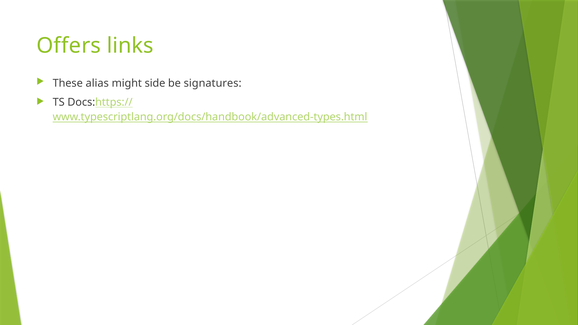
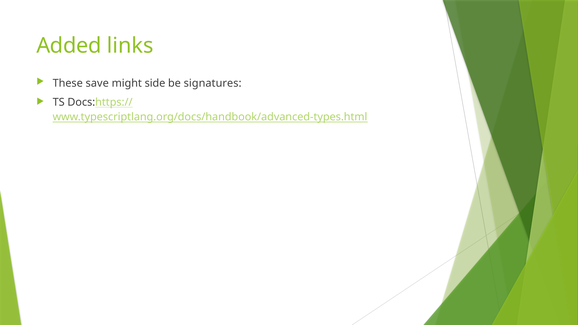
Offers: Offers -> Added (69, 46)
alias: alias -> save (97, 83)
